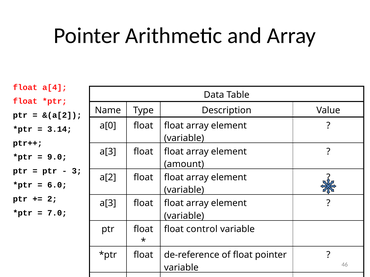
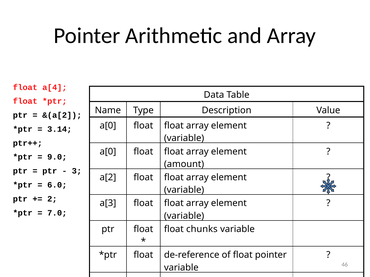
a[3: a[3 -> a[0 (108, 152)
control: control -> chunks (202, 229)
